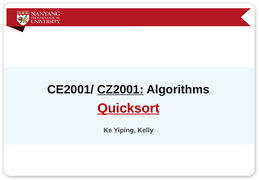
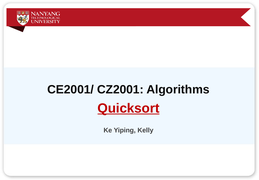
CZ2001 underline: present -> none (120, 89)
